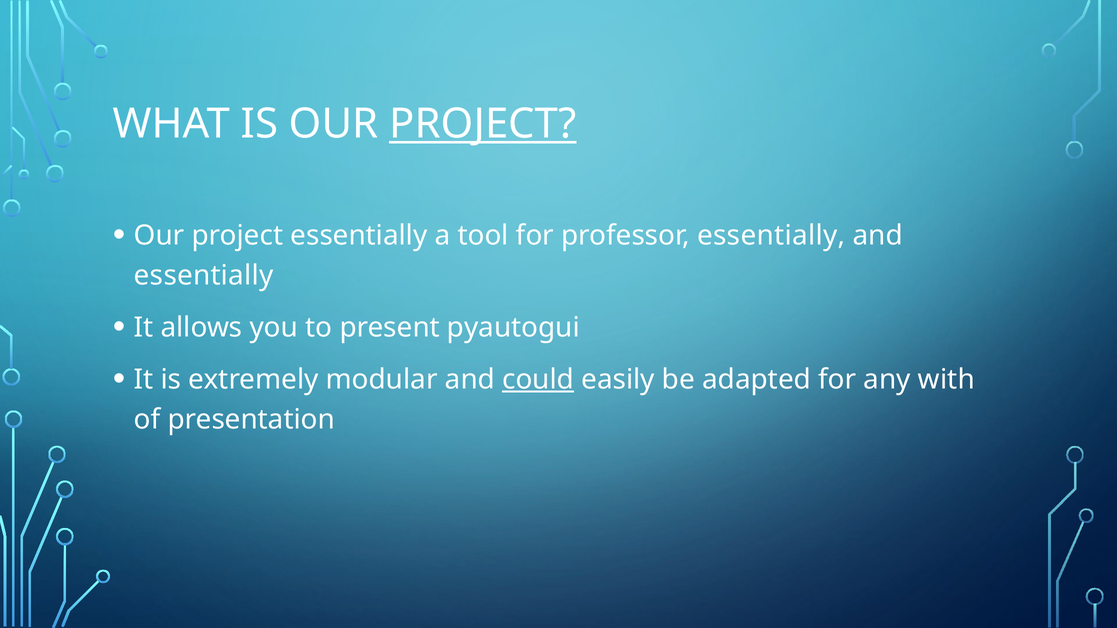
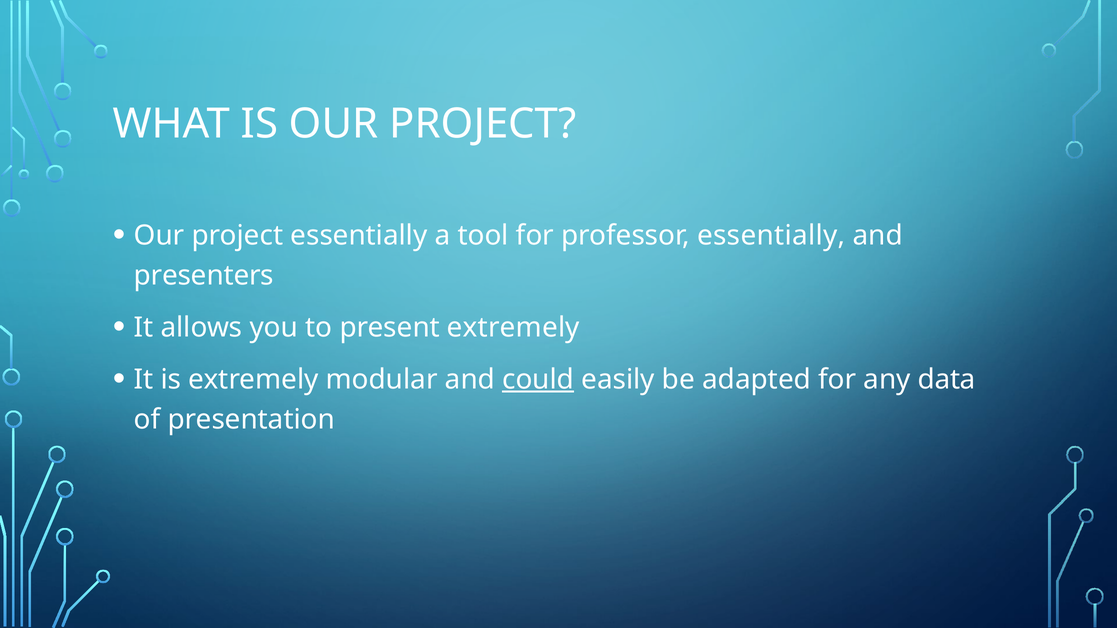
PROJECT underline: present -> none (483, 124)
essentially: essentially -> presenters (204, 276)
present pyautogui: pyautogui -> extremely (513, 328)
with: with -> data (947, 380)
